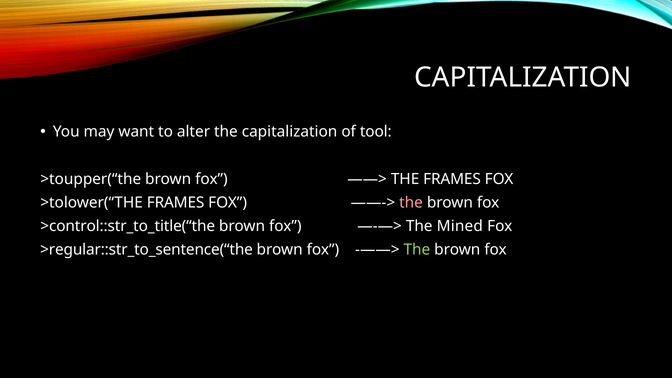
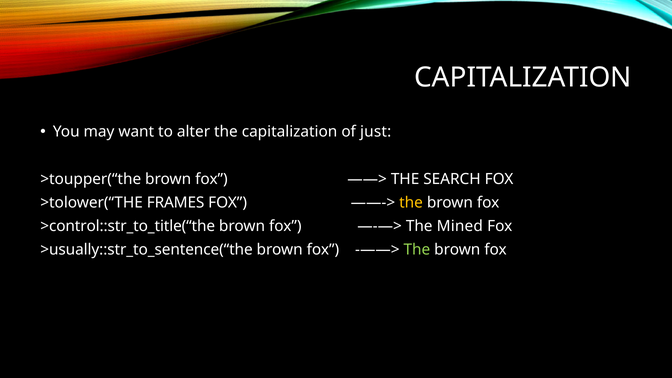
tool: tool -> just (376, 132)
THE FRAMES: FRAMES -> SEARCH (452, 179)
the colour: pink -> yellow (411, 203)
>regular::str_to_sentence(“the: >regular::str_to_sentence(“the -> >usually::str_to_sentence(“the (147, 250)
